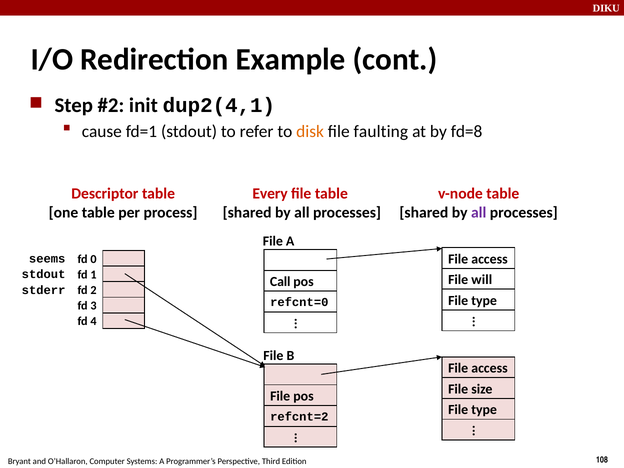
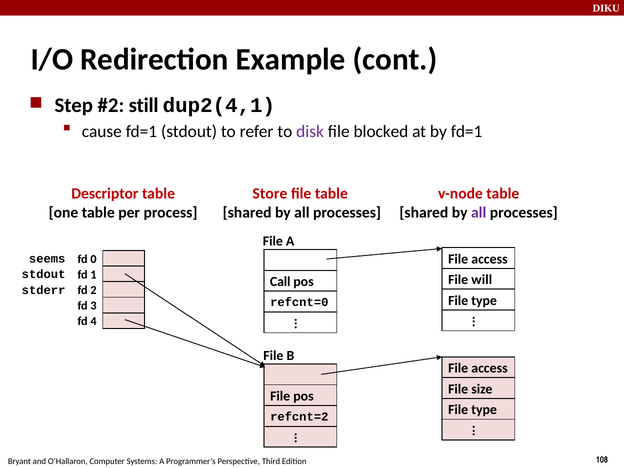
init: init -> still (144, 106)
disk colour: orange -> purple (310, 132)
faulting: faulting -> blocked (381, 132)
by fd=8: fd=8 -> fd=1 (467, 132)
Every: Every -> Store (270, 194)
